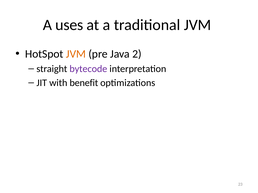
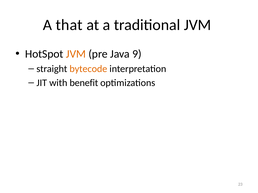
uses: uses -> that (69, 25)
2: 2 -> 9 (137, 54)
bytecode colour: purple -> orange (88, 69)
